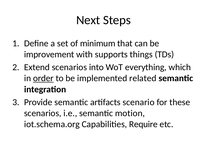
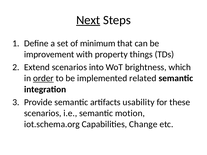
Next underline: none -> present (88, 20)
supports: supports -> property (111, 54)
everything: everything -> brightness (146, 67)
scenario: scenario -> usability (139, 102)
Require: Require -> Change (143, 124)
